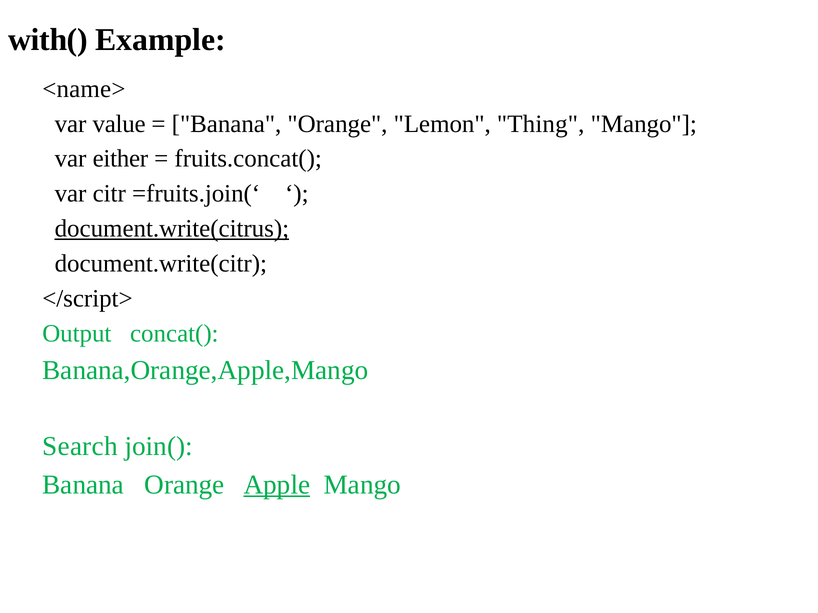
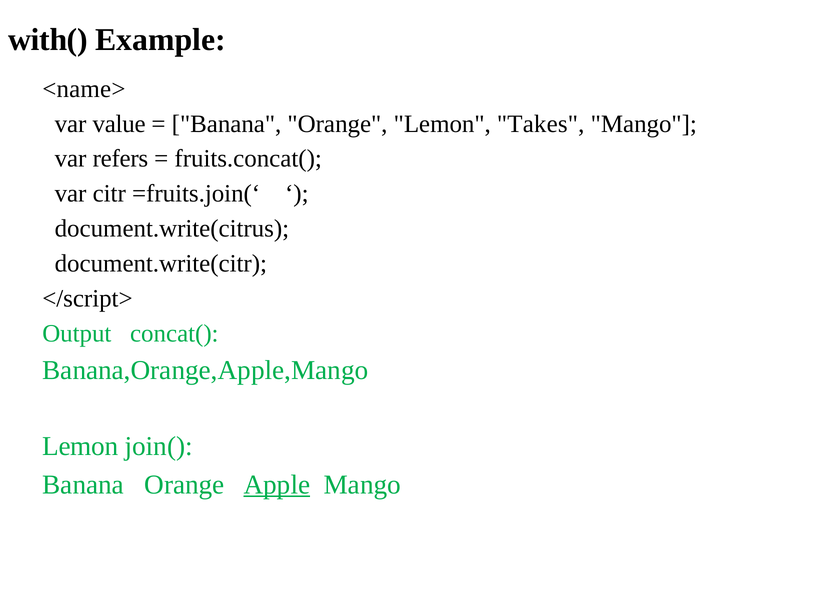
Thing: Thing -> Takes (541, 124)
either: either -> refers (120, 159)
document.write(citrus underline: present -> none (172, 229)
Search: Search -> Lemon (80, 447)
